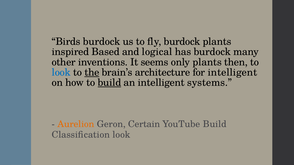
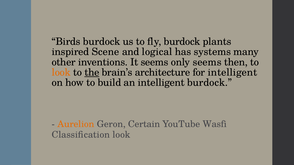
Based: Based -> Scene (105, 52)
has burdock: burdock -> systems (212, 52)
only plants: plants -> seems (207, 62)
look colour: blue -> orange (61, 73)
build underline: present -> none (109, 83)
intelligent systems: systems -> burdock (209, 83)
YouTube Build: Build -> Wasfi (215, 124)
